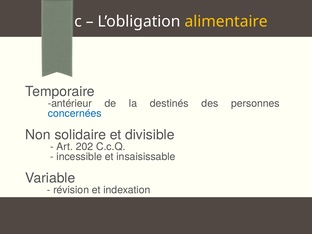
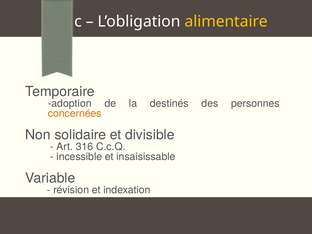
antérieur: antérieur -> adoption (70, 103)
concernées colour: blue -> orange (75, 113)
202: 202 -> 316 (85, 147)
